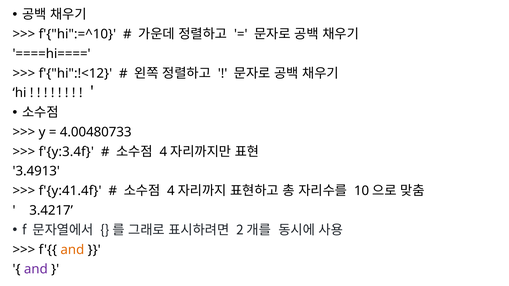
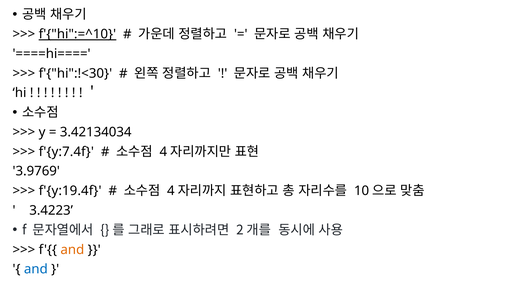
f'{"hi":=^10 underline: none -> present (77, 34)
f'{"hi":!<12: f'{"hi":!<12 -> f'{"hi":!<30 (75, 73)
4.00480733: 4.00480733 -> 3.42134034 (96, 132)
f'{y:3.4f: f'{y:3.4f -> f'{y:7.4f (66, 152)
3.4913: 3.4913 -> 3.9769 (36, 171)
f'{y:41.4f: f'{y:41.4f -> f'{y:19.4f (70, 191)
3.4217: 3.4217 -> 3.4223 (51, 211)
and colour: purple -> blue (36, 270)
